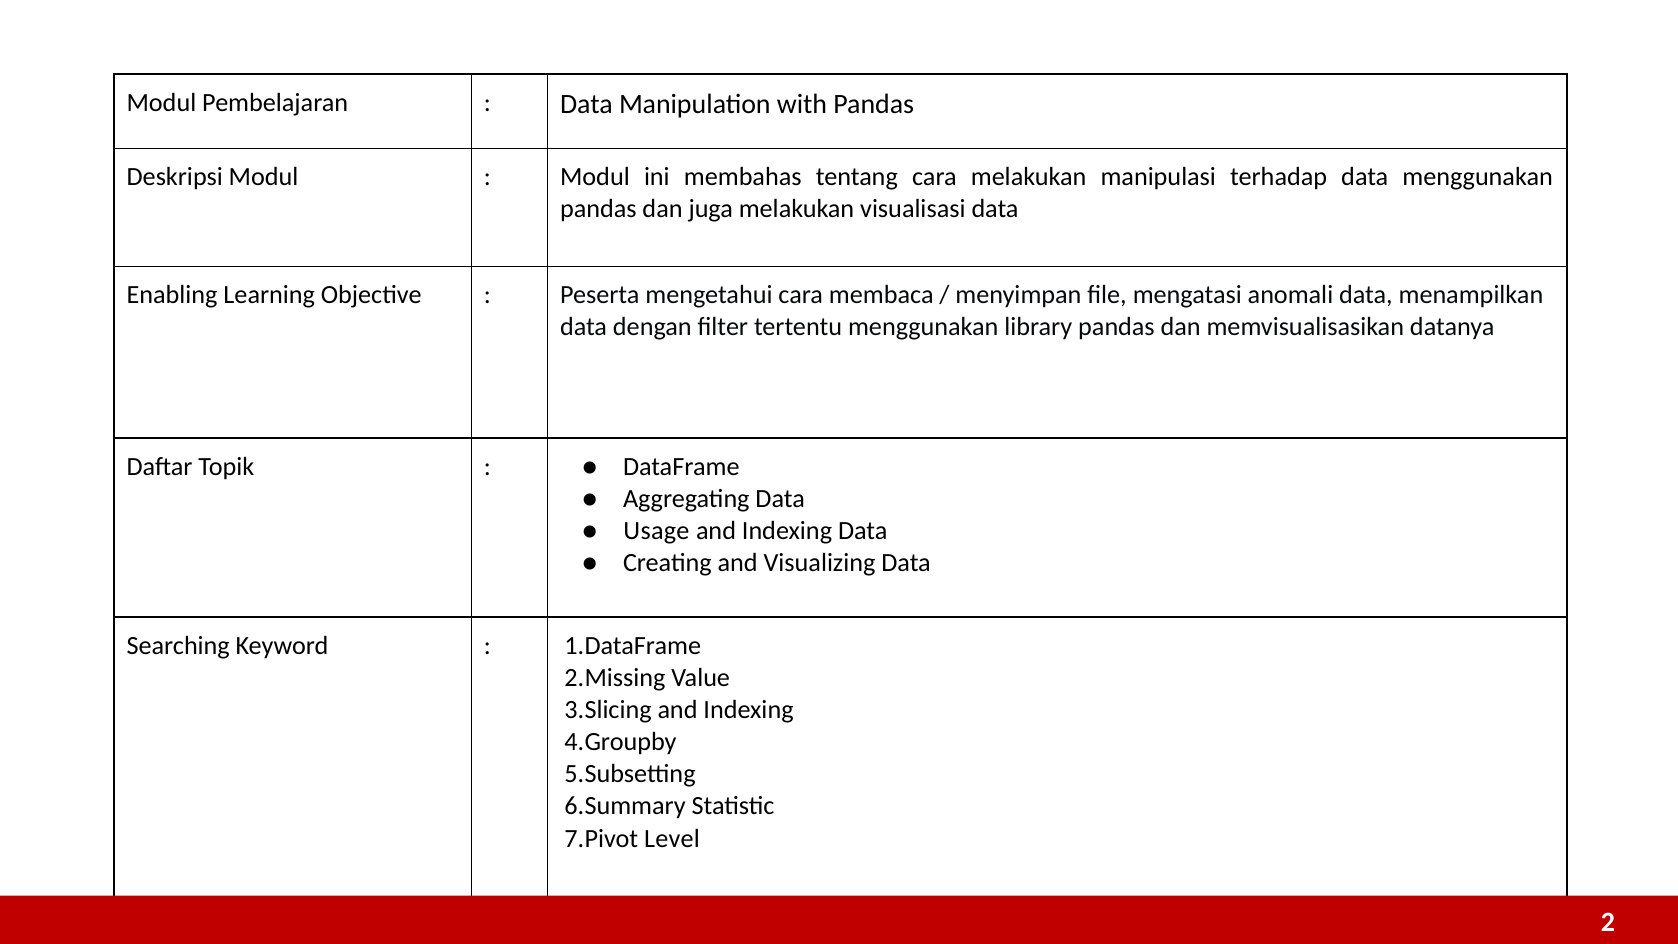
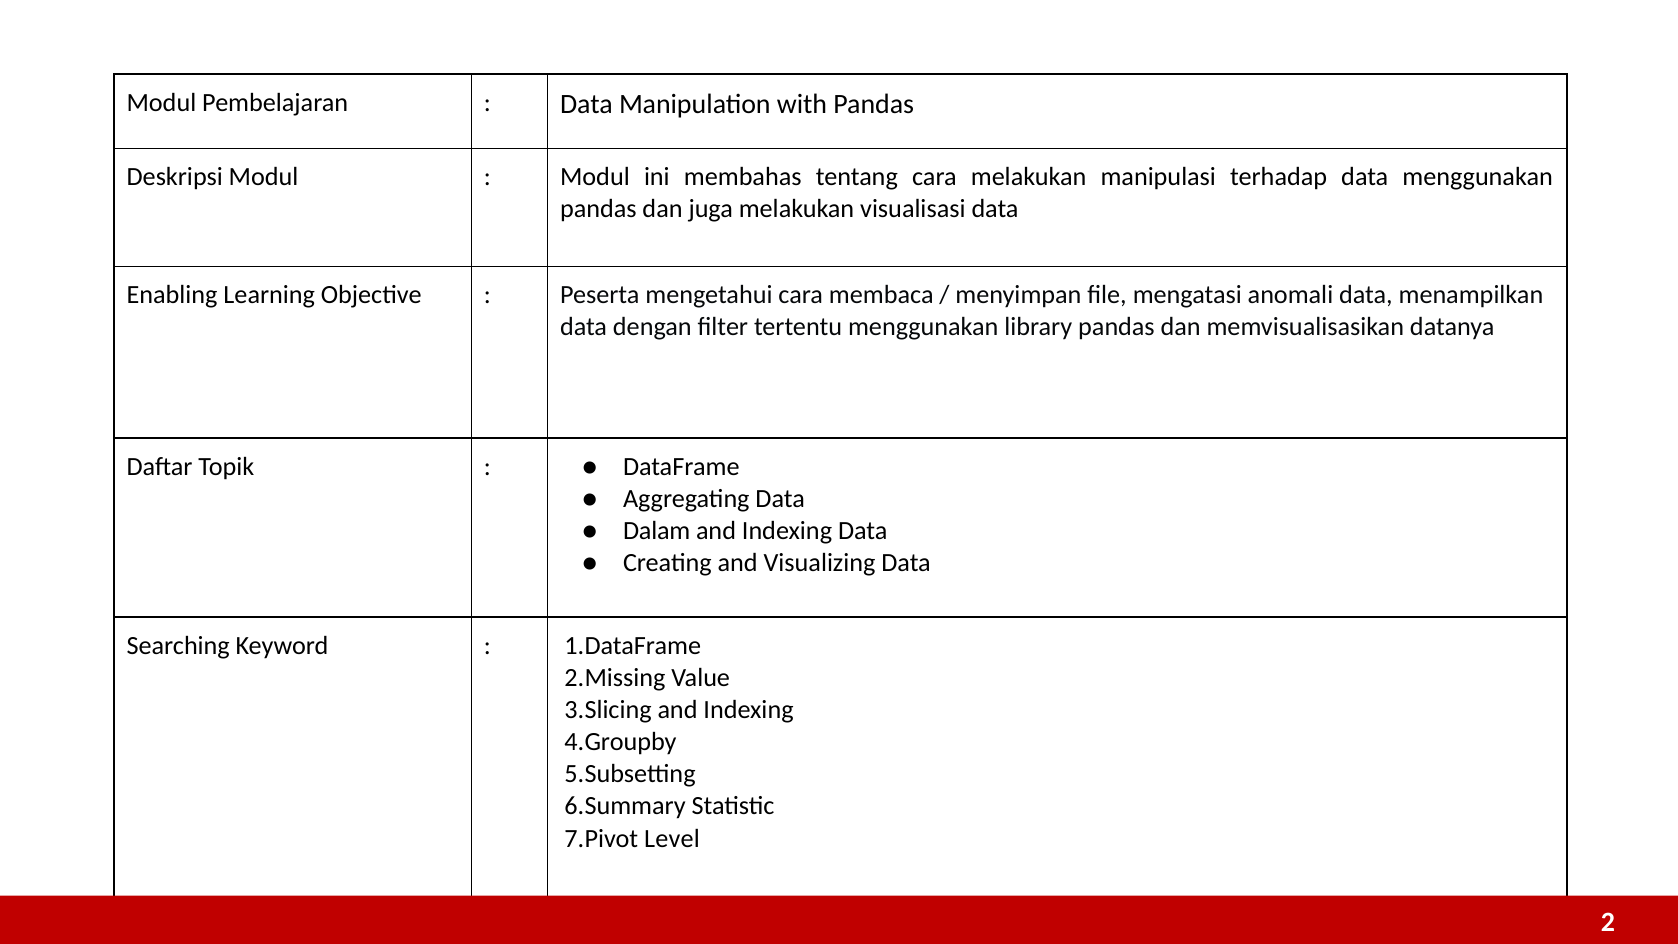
Usage: Usage -> Dalam (657, 531)
